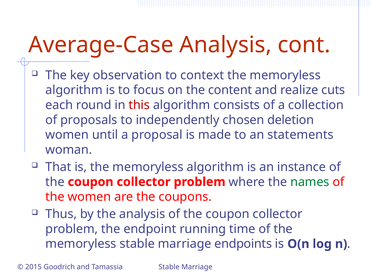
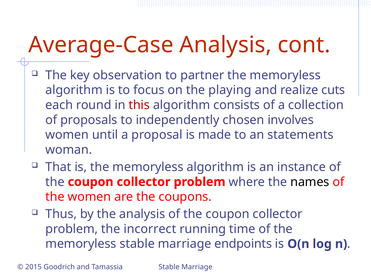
context: context -> partner (202, 75)
content: content -> playing (230, 90)
deletion: deletion -> involves (291, 120)
names colour: green -> black (310, 181)
endpoint: endpoint -> incorrect (150, 228)
